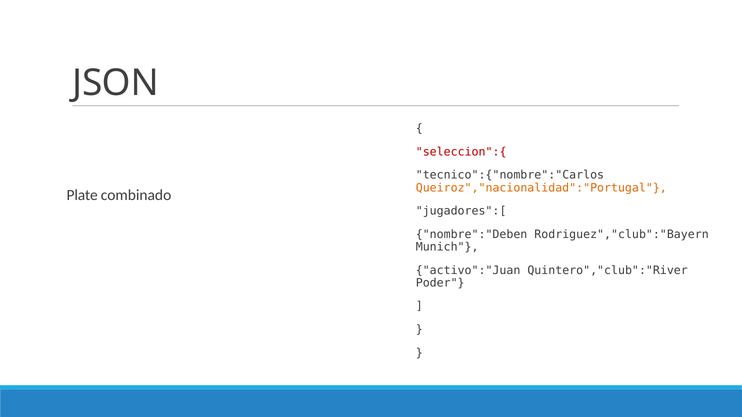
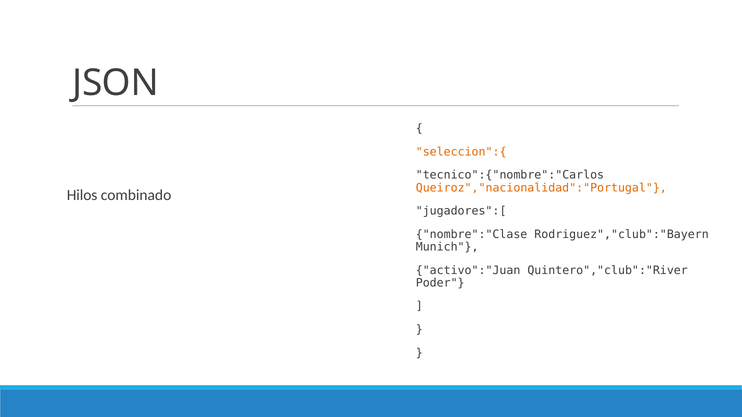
seleccion":{ colour: red -> orange (461, 152)
Plate: Plate -> Hilos (82, 195)
nombre":"Deben: nombre":"Deben -> nombre":"Clase (472, 235)
